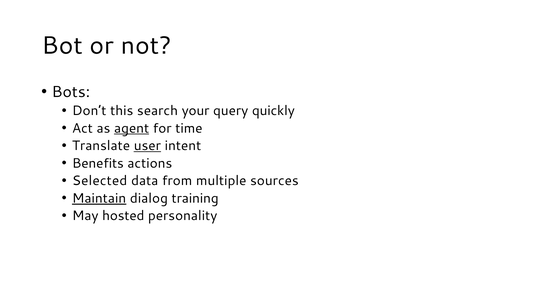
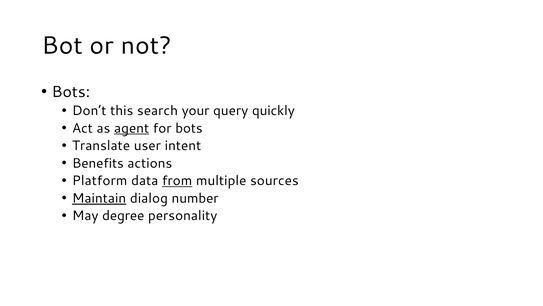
for time: time -> bots (189, 128)
user underline: present -> none (147, 145)
Selected: Selected -> Platform (100, 180)
from underline: none -> present (177, 180)
training: training -> number (195, 198)
hosted: hosted -> degree (123, 215)
